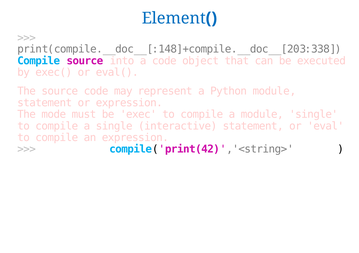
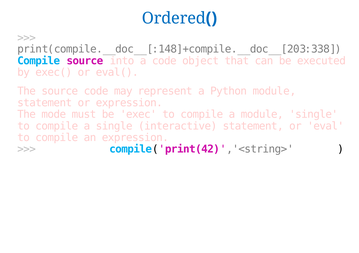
Element: Element -> Ordered (174, 18)
